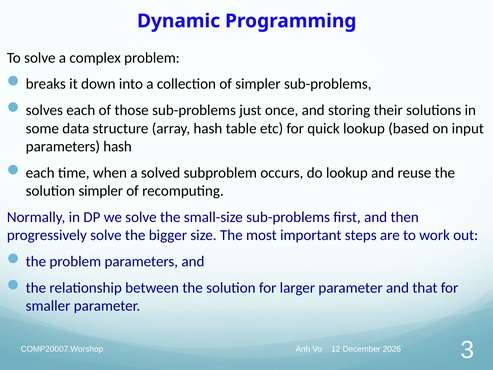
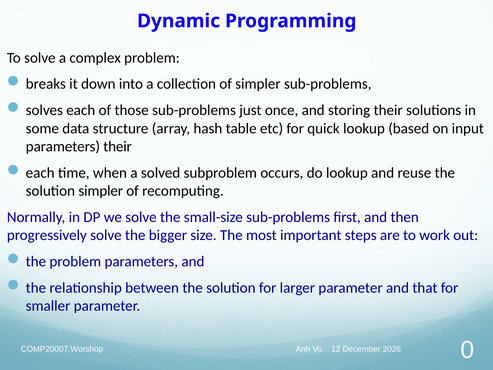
parameters hash: hash -> their (118, 146)
3: 3 -> 0 (467, 350)
